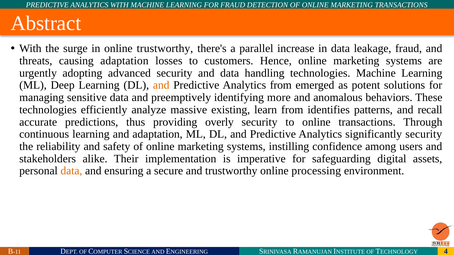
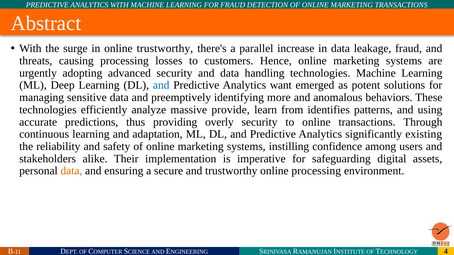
causing adaptation: adaptation -> processing (124, 61)
and colour: orange -> blue (161, 85)
Analytics from: from -> want (281, 85)
existing: existing -> provide (231, 110)
recall: recall -> using (430, 110)
significantly security: security -> existing (424, 134)
